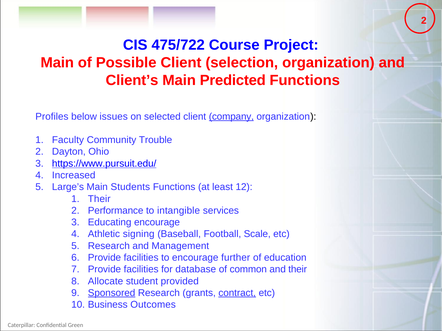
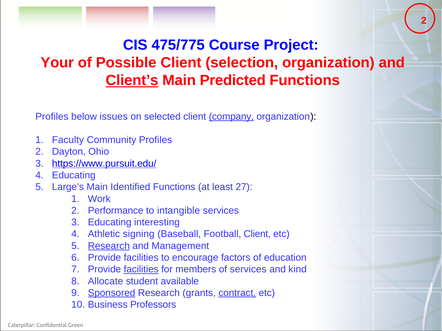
475/722: 475/722 -> 475/775 (178, 45)
Main: Main -> Your (57, 63)
Client’s underline: none -> present (132, 81)
Community Trouble: Trouble -> Profiles (156, 140)
Increased: Increased -> Educating (74, 176)
Students: Students -> Identified (130, 187)
12: 12 -> 27 (244, 187)
Their: Their -> Work (99, 199)
Educating encourage: encourage -> interesting (157, 223)
Football Scale: Scale -> Client (257, 234)
Research underline: none -> present (109, 246)
further: further -> factors (236, 258)
facilities underline: none -> present (141, 270)
database: database -> members (196, 270)
of common: common -> services (248, 270)
and their: their -> kind (298, 270)
provided: provided -> available (180, 282)
Outcomes: Outcomes -> Professors (153, 305)
